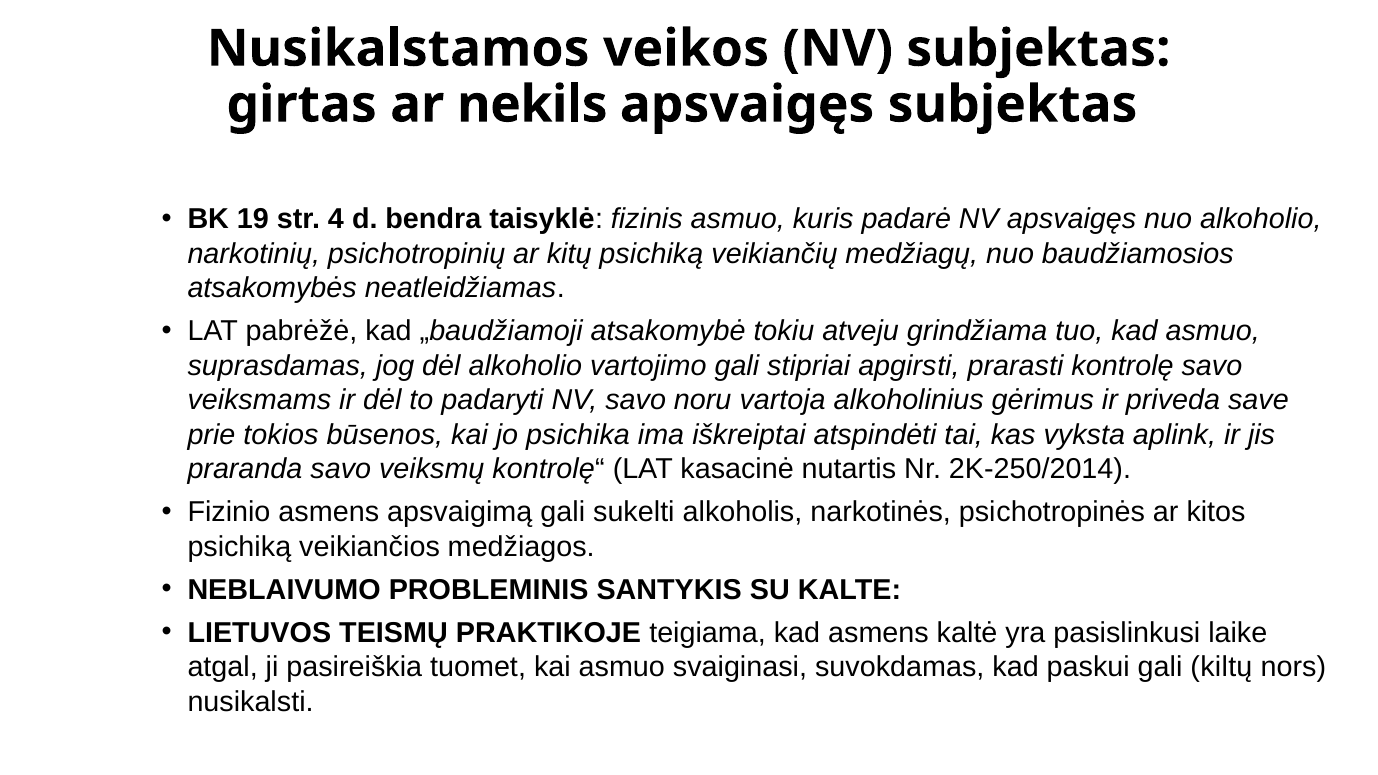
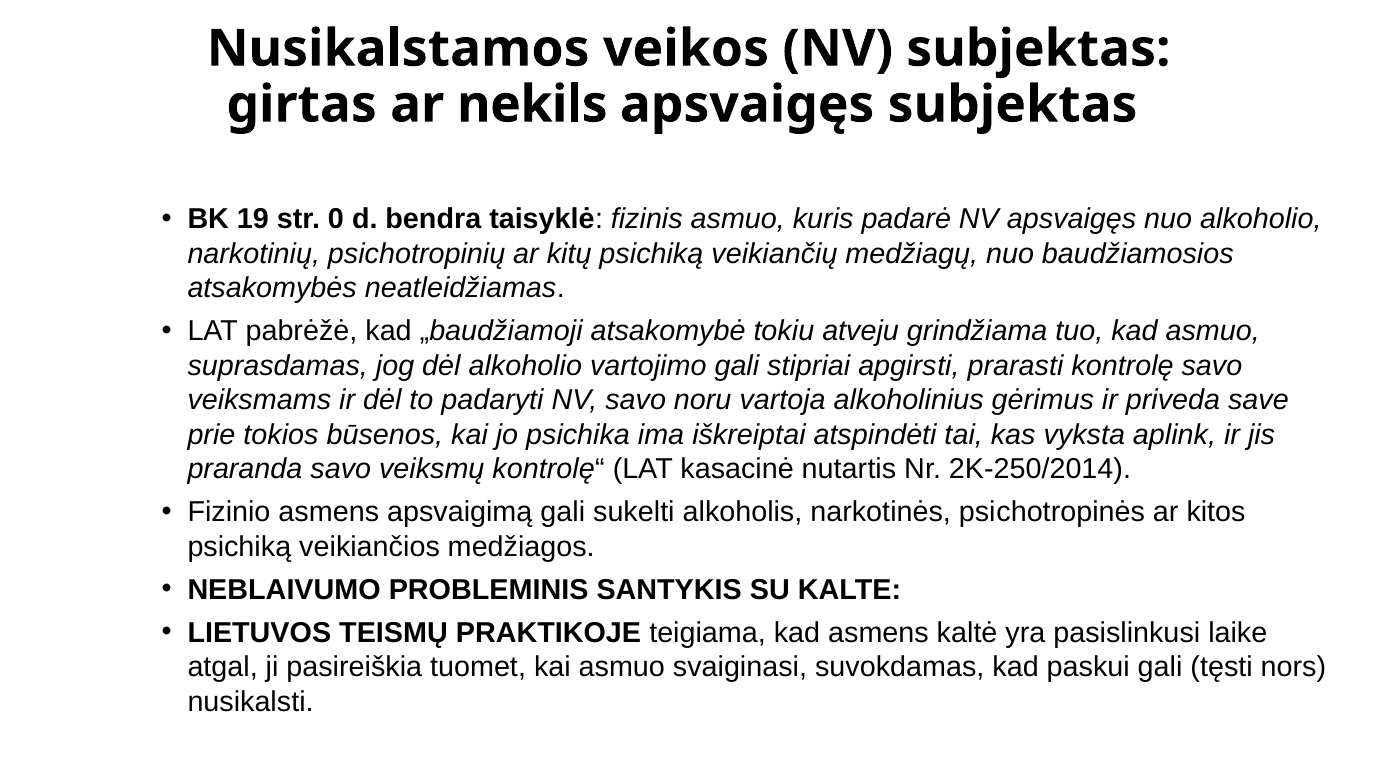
4: 4 -> 0 (336, 219)
kiltų: kiltų -> tęsti (1222, 667)
